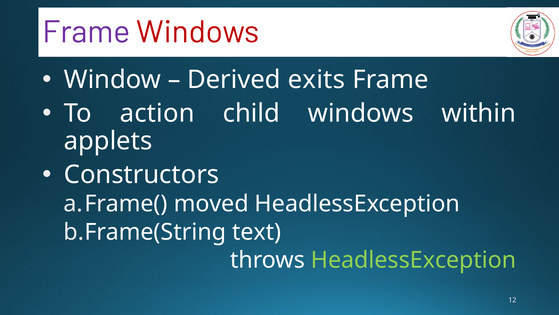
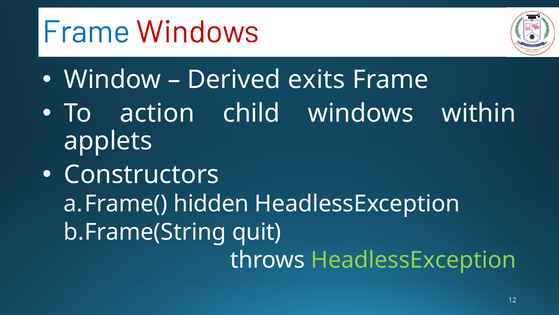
Frame colour: purple -> blue (86, 32)
moved: moved -> hidden (211, 204)
text: text -> quit (257, 232)
